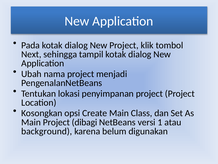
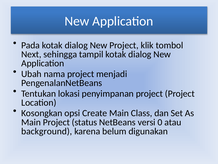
dibagi: dibagi -> status (84, 122)
1: 1 -> 0 (160, 122)
